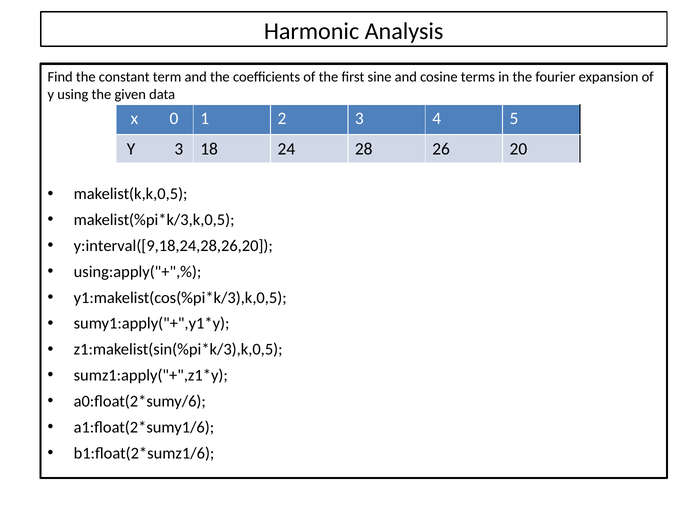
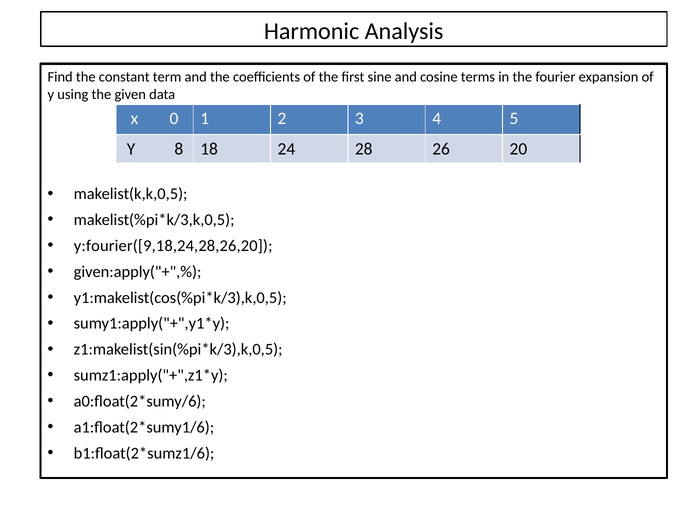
Y 3: 3 -> 8 (179, 149)
y:interval([9,18,24,28,26,20: y:interval([9,18,24,28,26,20 -> y:fourier([9,18,24,28,26,20 (173, 246)
using:apply("+",%: using:apply("+",% -> given:apply("+",% (138, 272)
